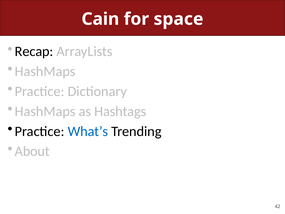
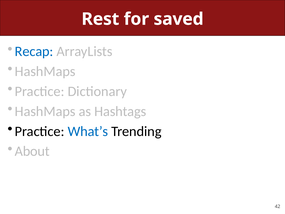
Cain: Cain -> Rest (100, 19)
space: space -> saved (179, 19)
Recap colour: black -> blue (34, 51)
